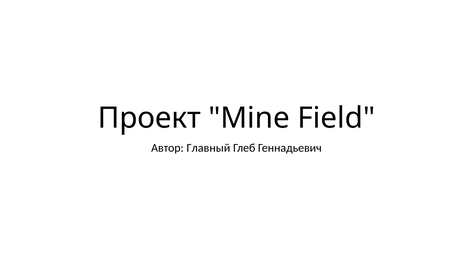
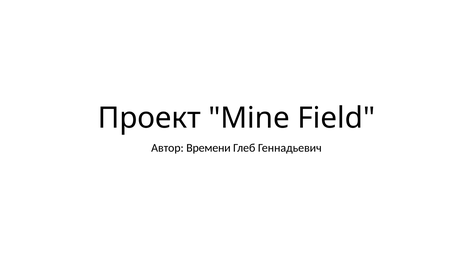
Главный: Главный -> Времени (208, 148)
